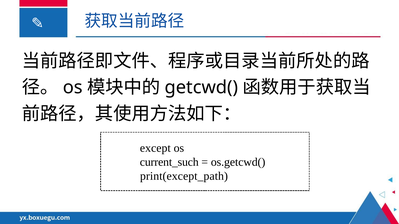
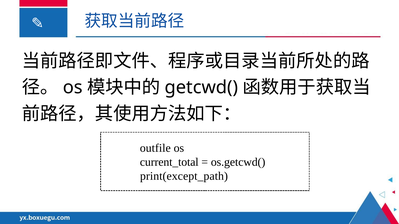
except: except -> outfile (155, 148)
current_such: current_such -> current_total (169, 162)
